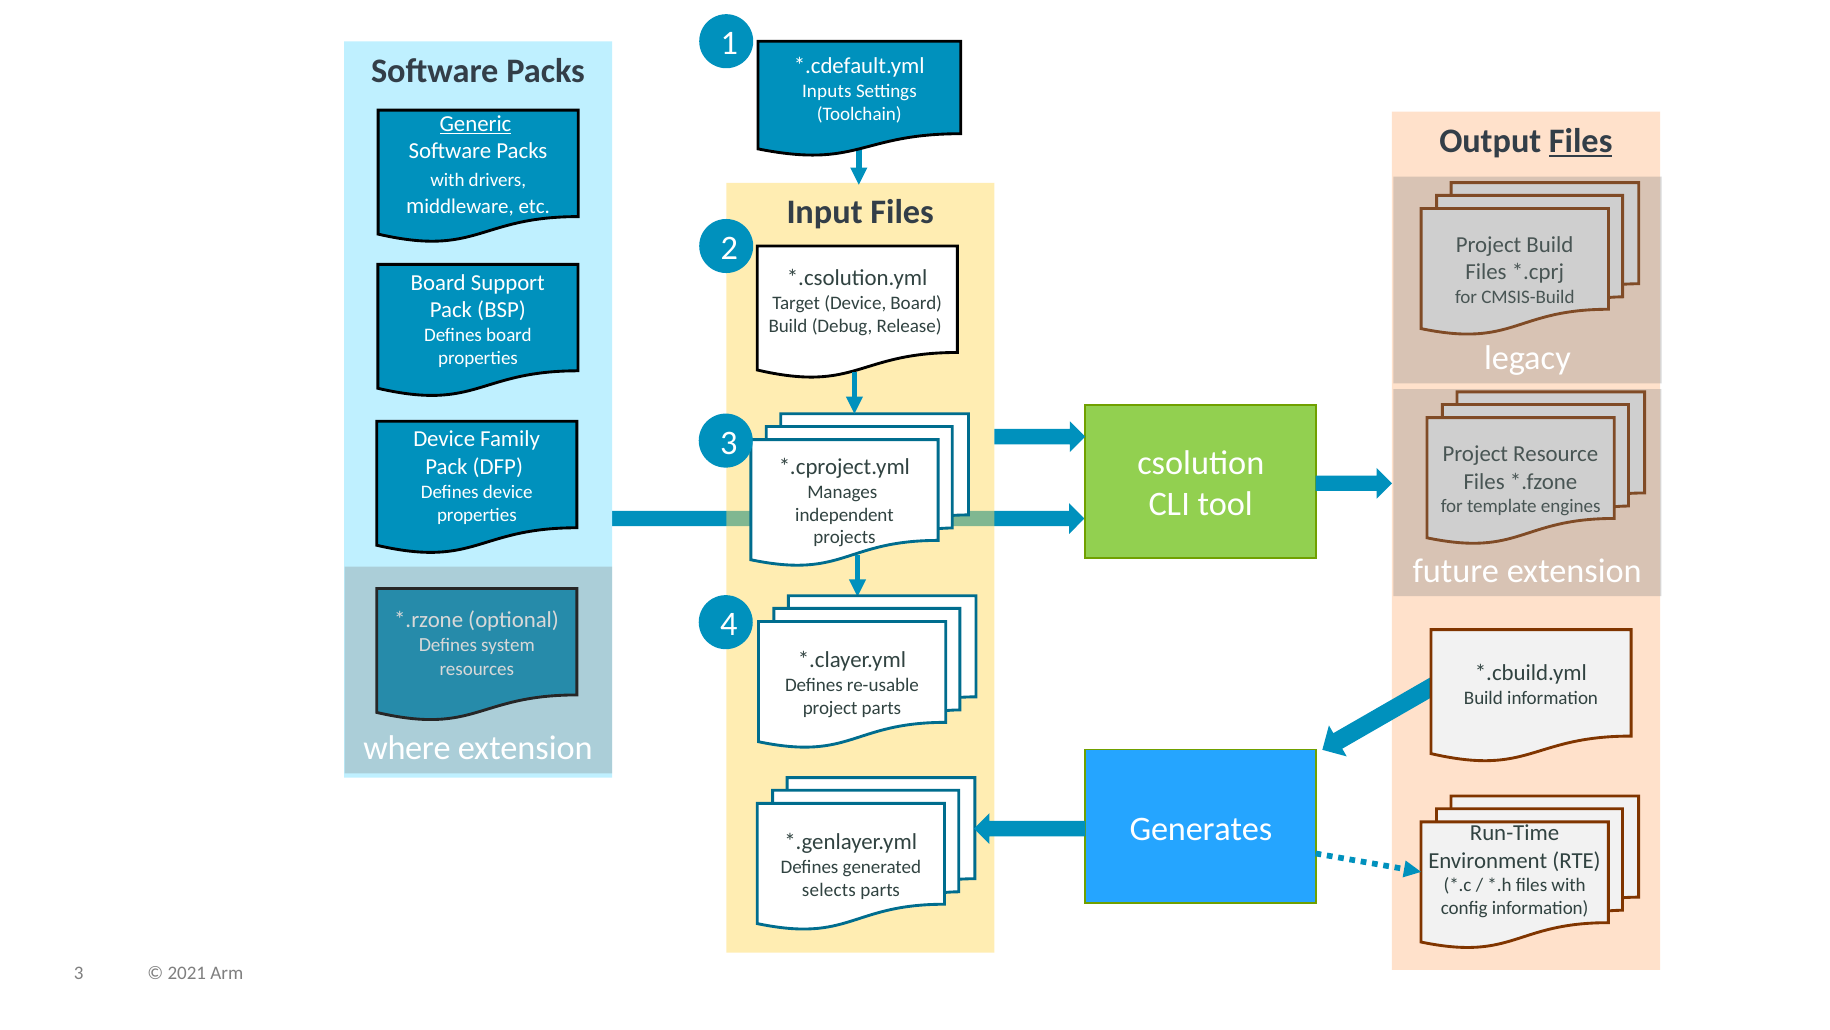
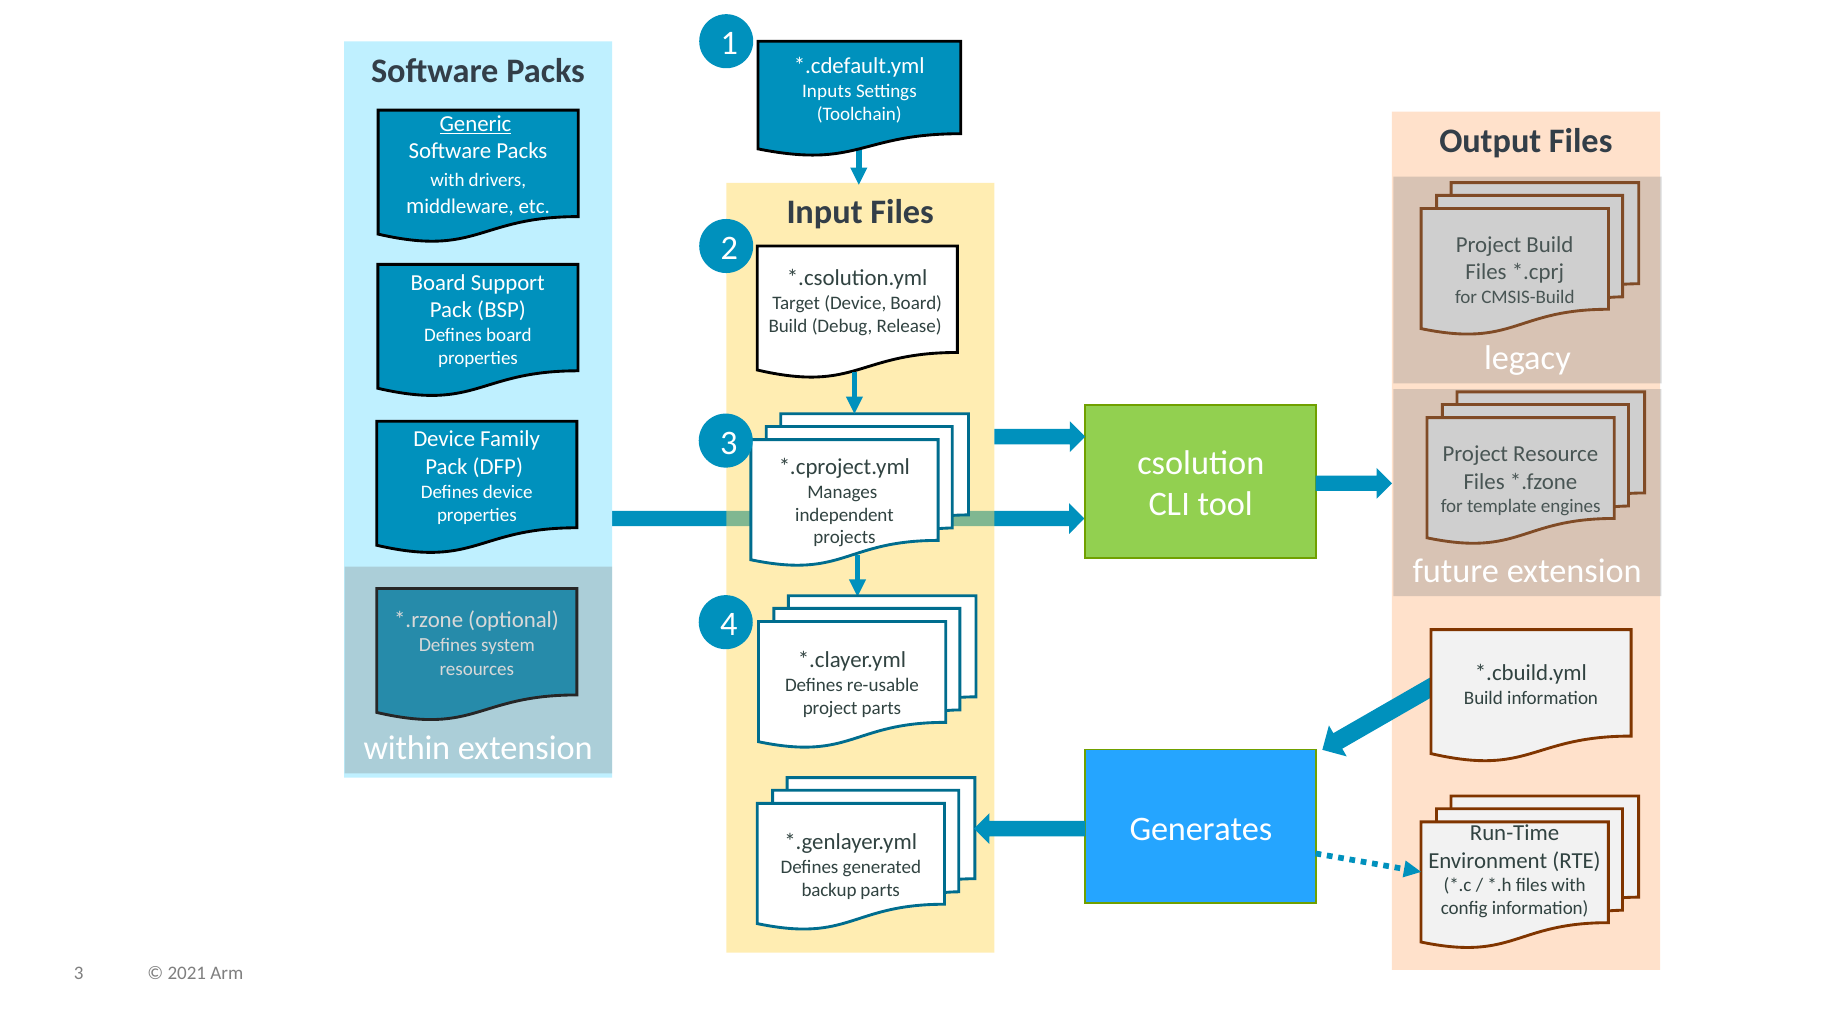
Files underline: present -> none (1581, 141)
where: where -> within (407, 748)
selects: selects -> backup (829, 889)
